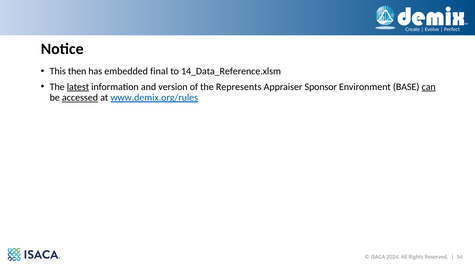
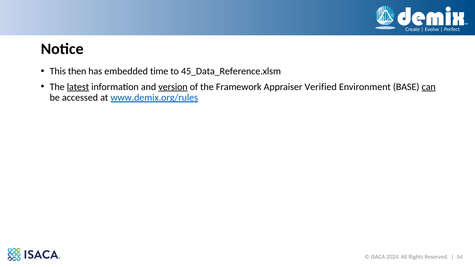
final: final -> time (159, 71)
14_Data_Reference.xlsm: 14_Data_Reference.xlsm -> 45_Data_Reference.xlsm (231, 71)
version underline: none -> present (173, 87)
Represents: Represents -> Framework (239, 87)
Sponsor: Sponsor -> Verified (321, 87)
accessed underline: present -> none (80, 98)
